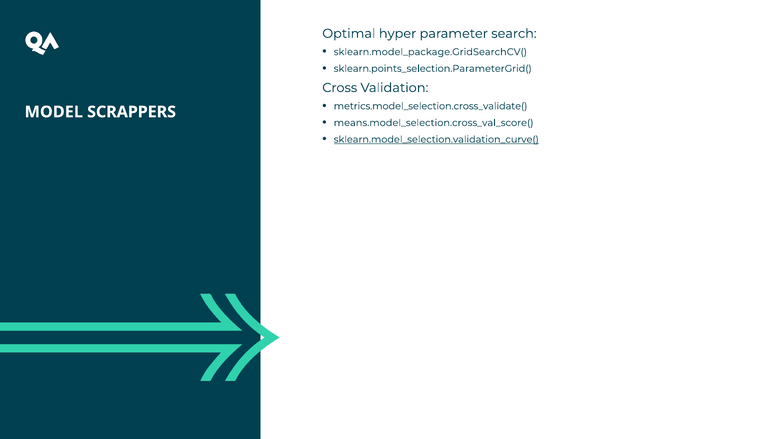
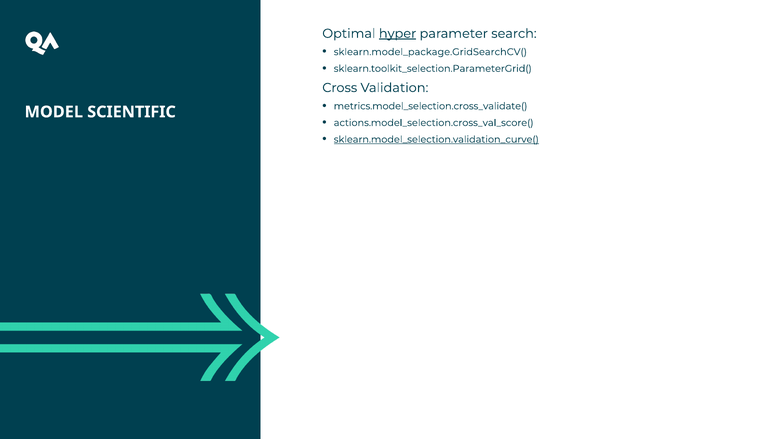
hyper underline: none -> present (398, 34)
sklearn.points_selection.ParameterGrid(: sklearn.points_selection.ParameterGrid( -> sklearn.toolkit_selection.ParameterGrid( (433, 69)
SCRAPPERS: SCRAPPERS -> SCIENTIFIC (132, 112)
means.model_selection.cross_val_score(: means.model_selection.cross_val_score( -> actions.model_selection.cross_val_score( (434, 123)
